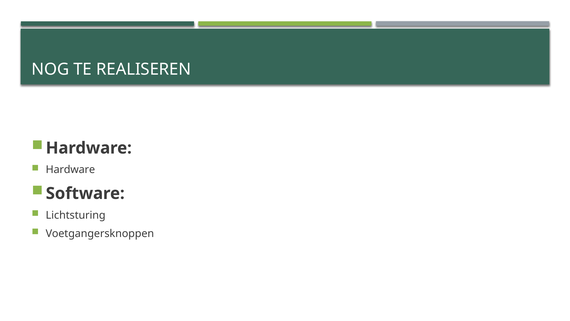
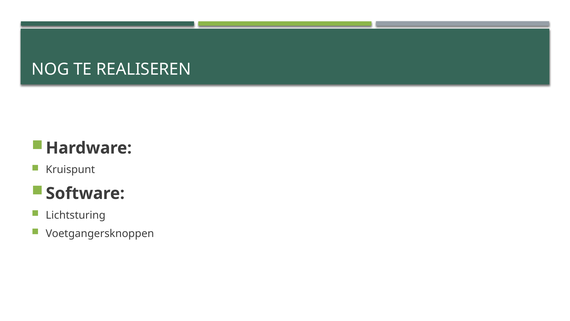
Hardware: Hardware -> Kruispunt (70, 170)
